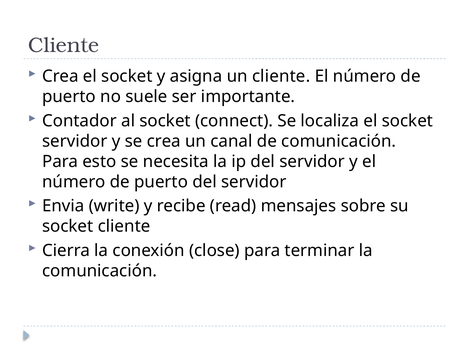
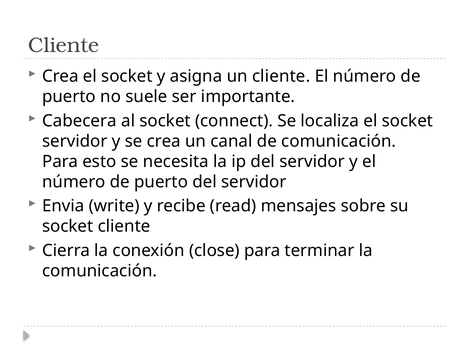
Contador: Contador -> Cabecera (79, 121)
